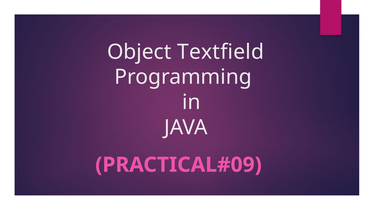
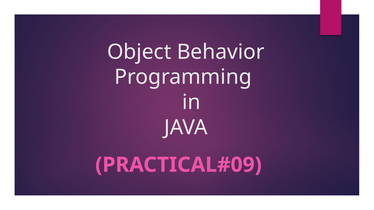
Textfield: Textfield -> Behavior (221, 52)
